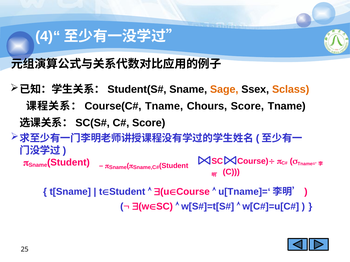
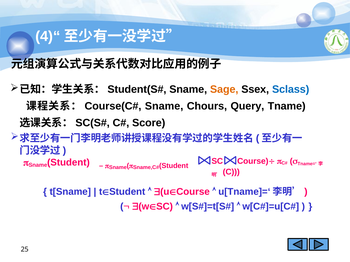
Sclass colour: orange -> blue (291, 90)
Tname: Tname -> Sname (164, 106)
Chours Score: Score -> Query (247, 106)
